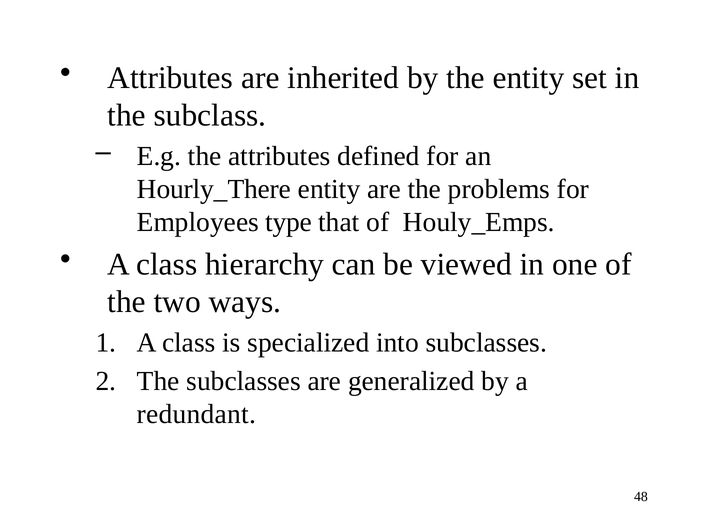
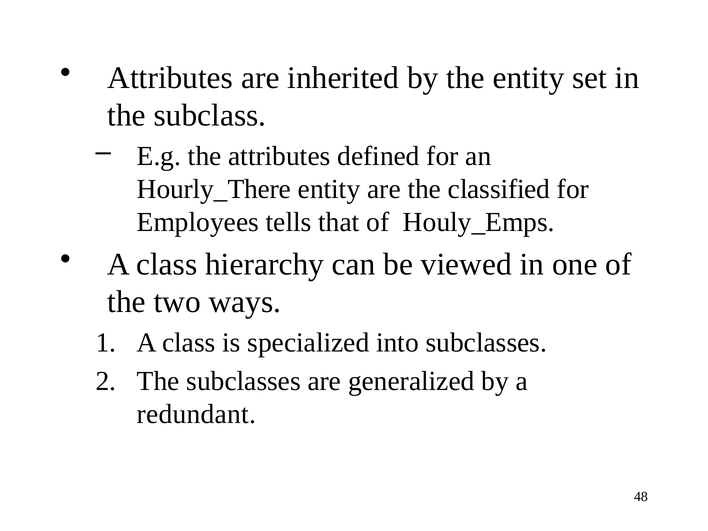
problems: problems -> classified (499, 189)
type: type -> tells (289, 222)
